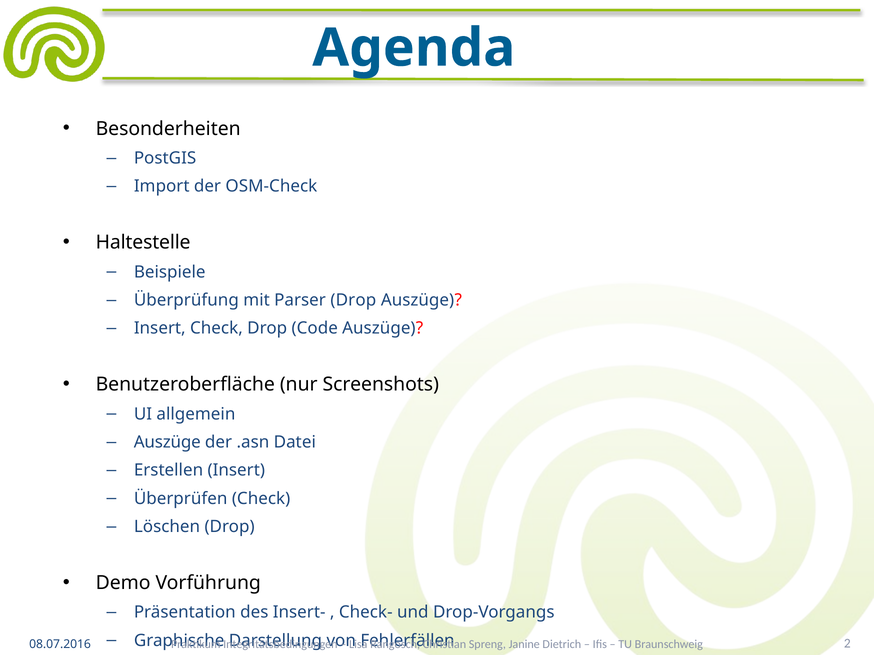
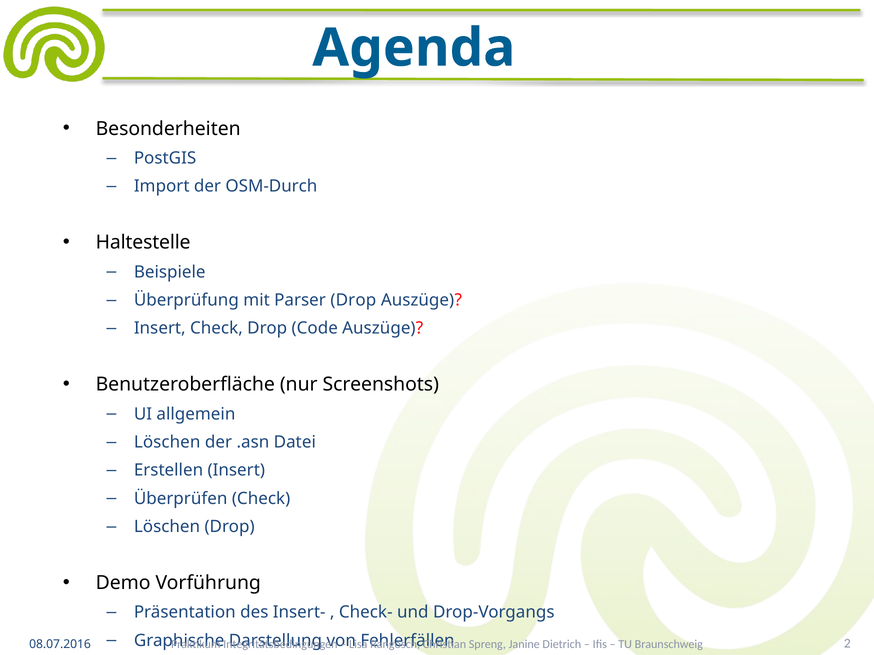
OSM-Check: OSM-Check -> OSM-Durch (271, 186)
Auszüge: Auszüge -> Löschen (167, 443)
